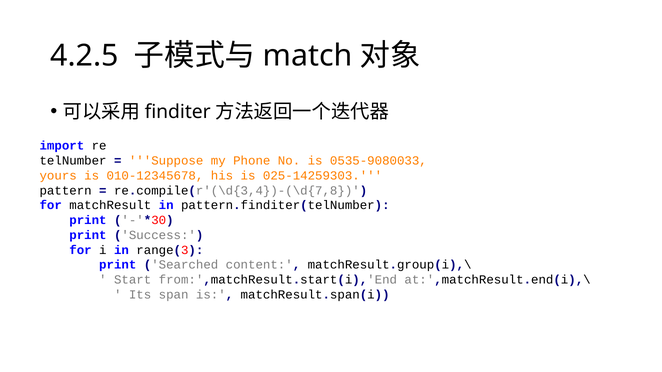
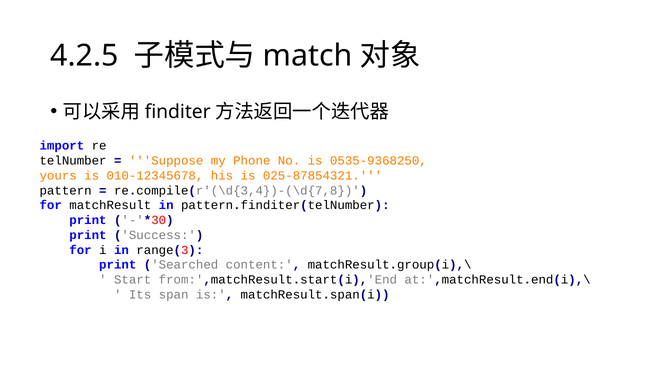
0535-9080033: 0535-9080033 -> 0535-9368250 (378, 161)
025-14259303: 025-14259303 -> 025-87854321 (323, 176)
